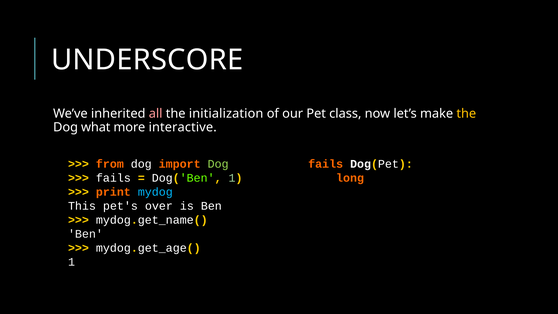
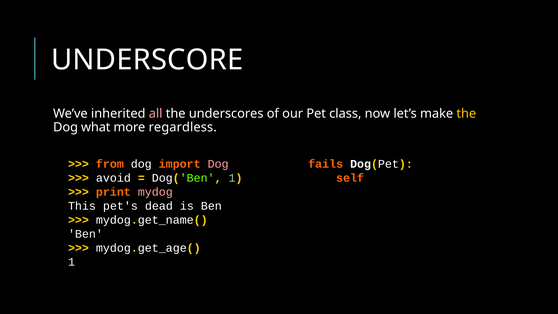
initialization: initialization -> underscores (226, 114)
interactive: interactive -> regardless (183, 127)
Dog colour: light green -> pink (218, 164)
fails: fails -> avoid (113, 178)
long: long -> self (350, 178)
mydog colour: light blue -> pink (155, 192)
over: over -> dead (159, 206)
